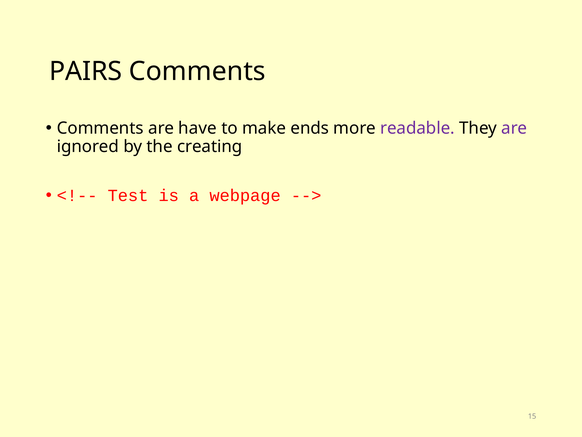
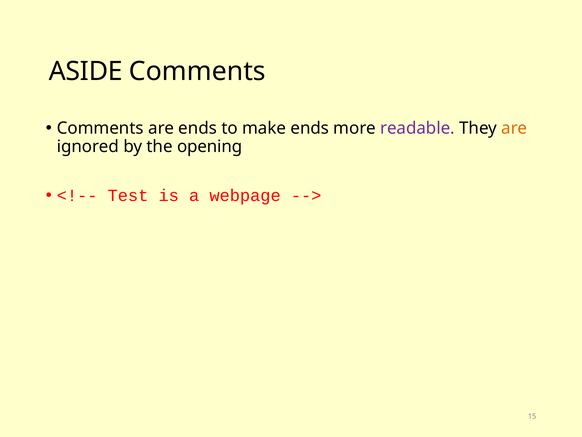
PAIRS: PAIRS -> ASIDE (86, 71)
are have: have -> ends (198, 128)
are colour: purple -> orange (514, 128)
creating: creating -> opening (210, 146)
